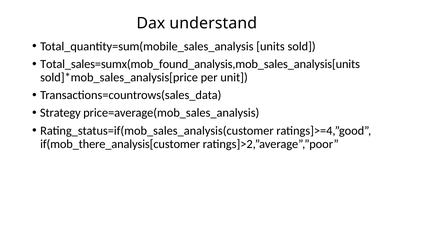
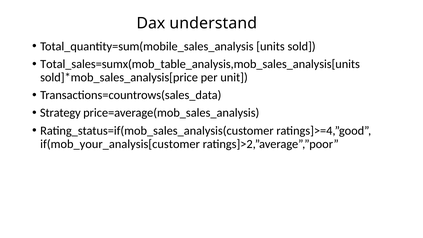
Total_sales=sumx(mob_found_analysis,mob_sales_analysis[units: Total_sales=sumx(mob_found_analysis,mob_sales_analysis[units -> Total_sales=sumx(mob_table_analysis,mob_sales_analysis[units (200, 64)
if(mob_there_analysis[customer: if(mob_there_analysis[customer -> if(mob_your_analysis[customer (120, 144)
